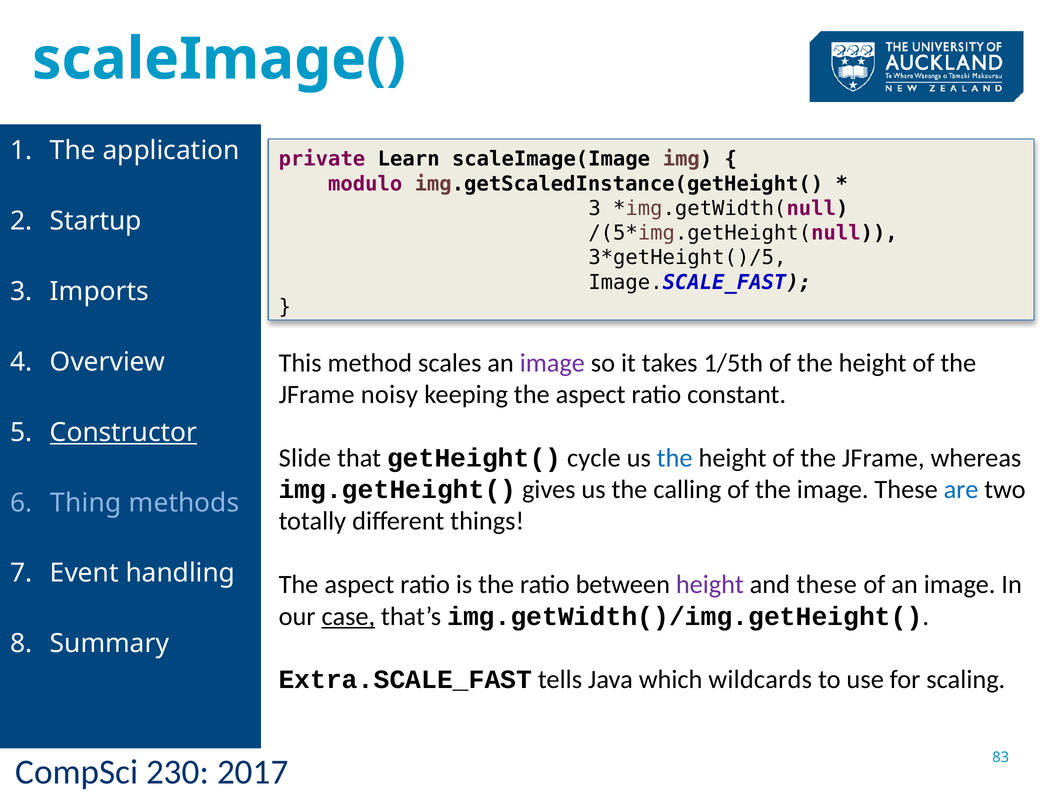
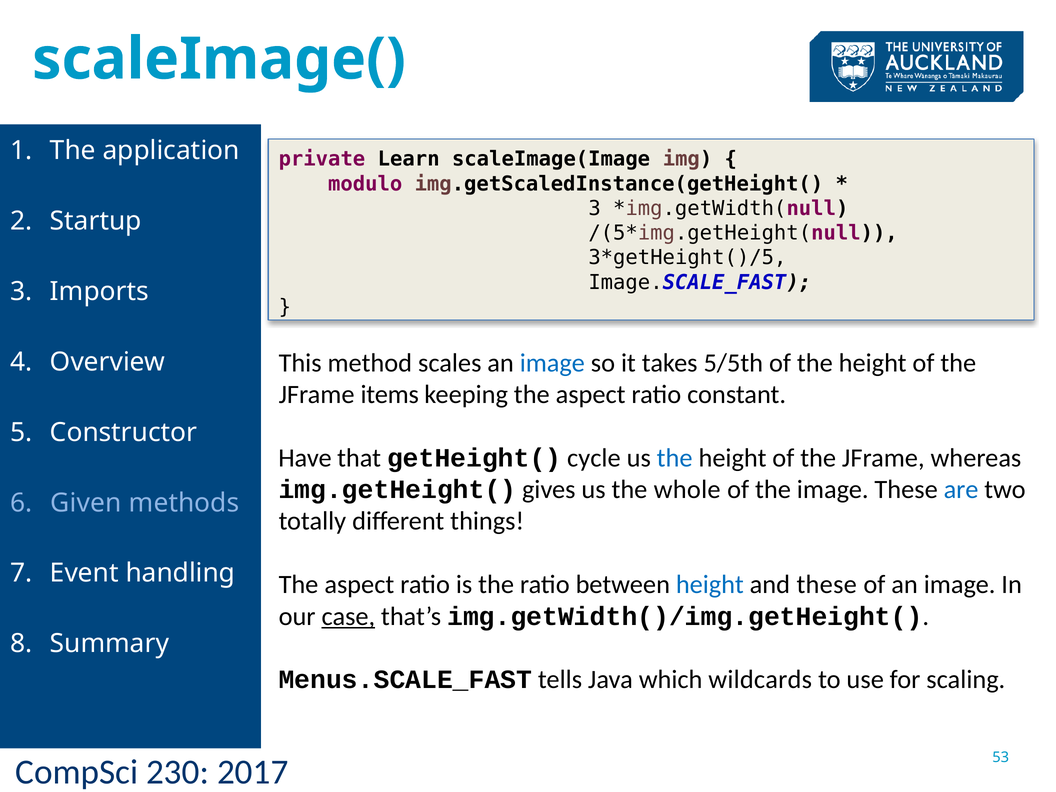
image colour: purple -> blue (552, 363)
1/5th: 1/5th -> 5/5th (733, 363)
noisy: noisy -> items (390, 395)
Constructor underline: present -> none (124, 432)
Slide: Slide -> Have (305, 458)
calling: calling -> whole (687, 490)
Thing: Thing -> Given (86, 503)
height colour: purple -> blue (710, 585)
Extra.SCALE_FAST: Extra.SCALE_FAST -> Menus.SCALE_FAST (405, 680)
83: 83 -> 53 (1001, 758)
